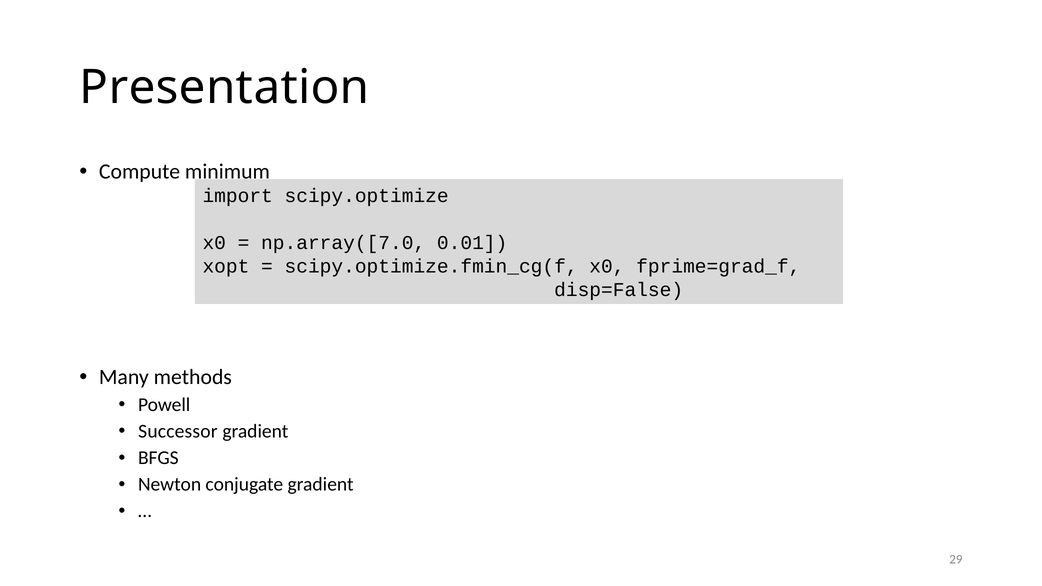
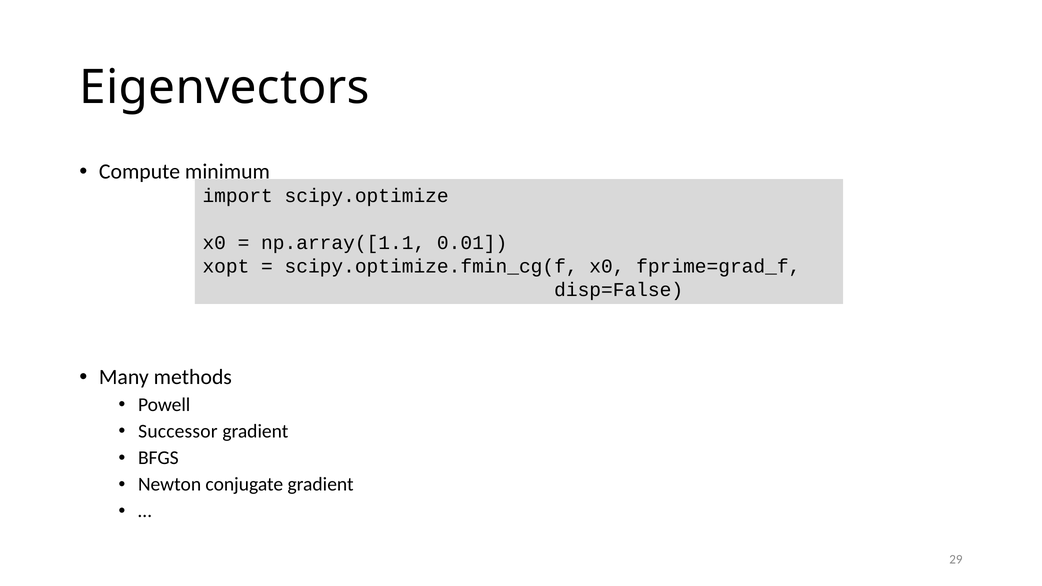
Presentation: Presentation -> Eigenvectors (224, 88)
np.array([7.0: np.array([7.0 -> np.array([1.1 (343, 243)
